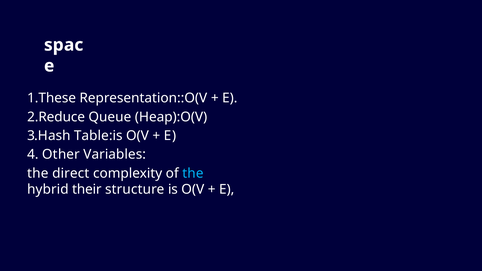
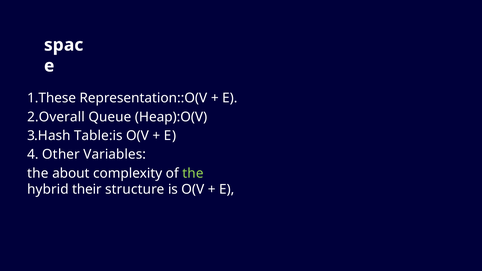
2.Reduce: 2.Reduce -> 2.Overall (56, 117)
direct: direct -> about (71, 173)
the colour: light blue -> light green (193, 173)
